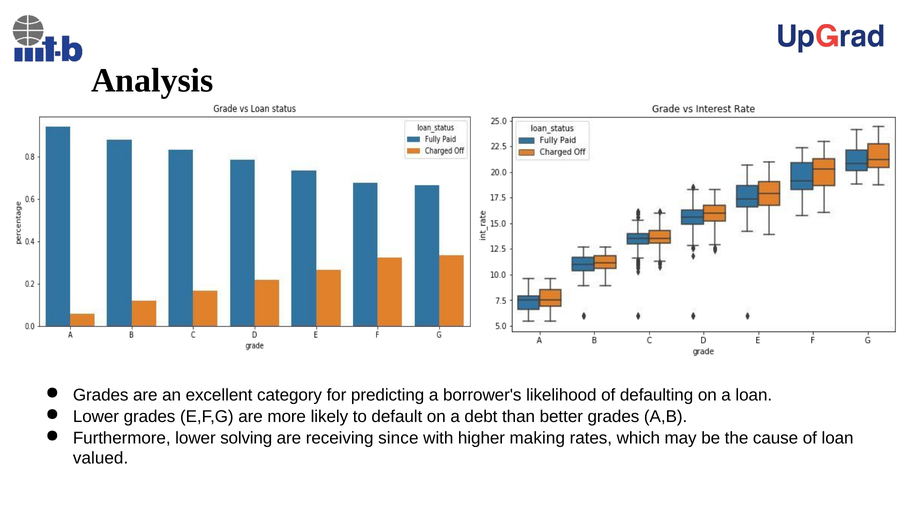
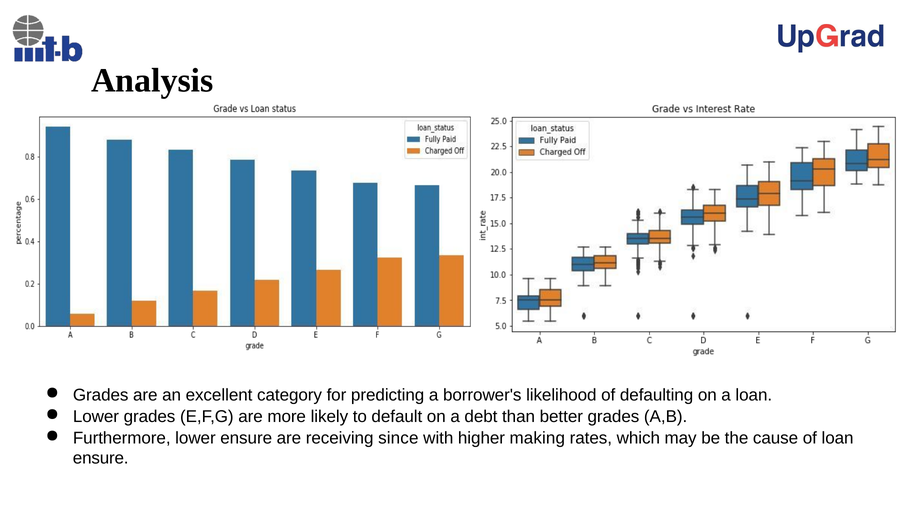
lower solving: solving -> ensure (246, 438)
valued: valued -> ensure (101, 458)
